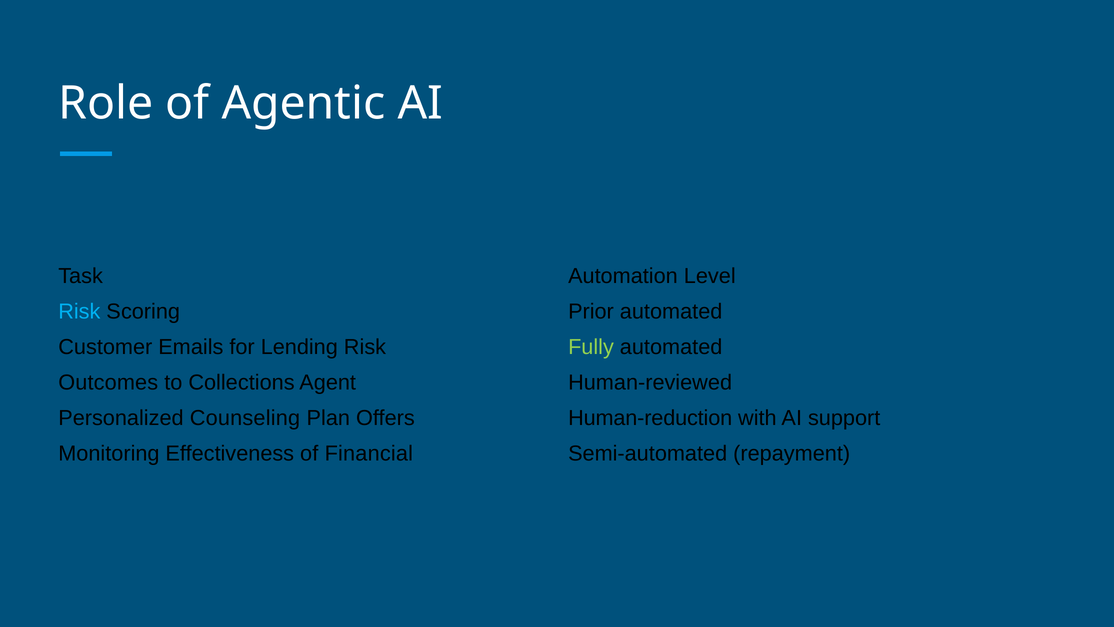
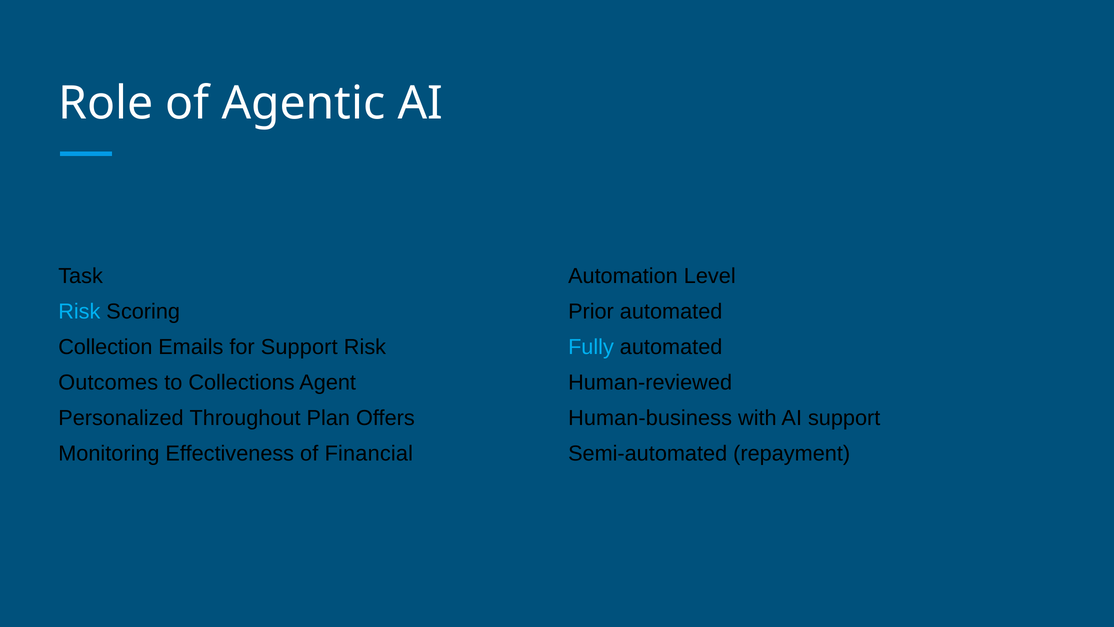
Customer: Customer -> Collection (105, 347)
for Lending: Lending -> Support (299, 347)
Fully colour: light green -> light blue (591, 347)
Counseling: Counseling -> Throughout (245, 418)
Human-reduction: Human-reduction -> Human-business (650, 418)
